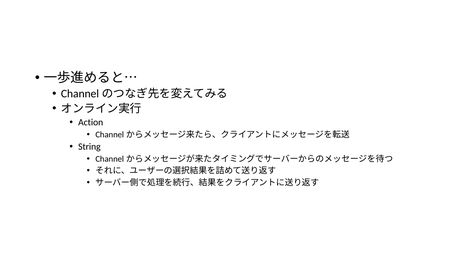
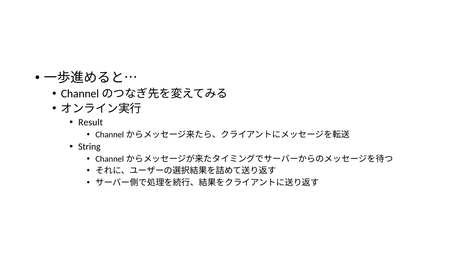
Action: Action -> Result (91, 122)
